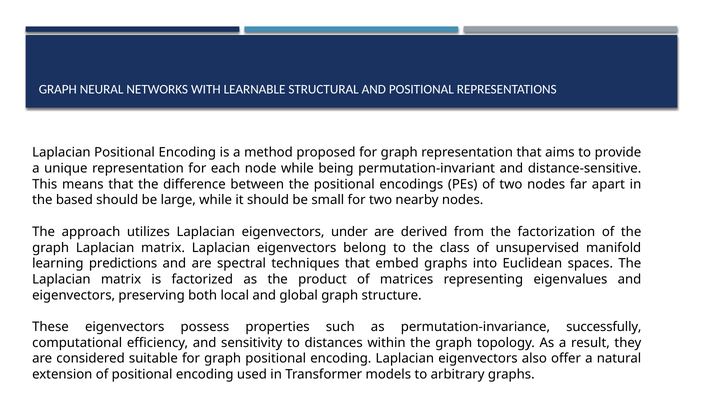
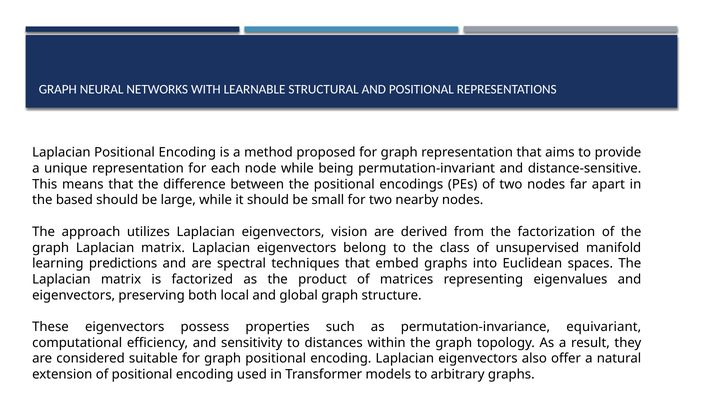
under: under -> vision (349, 231)
successfully: successfully -> equivariant (604, 326)
